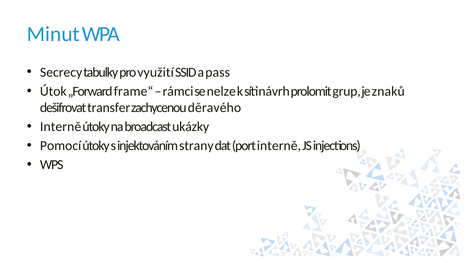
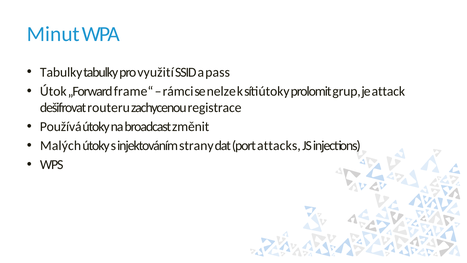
Secrecy: Secrecy -> Tabulky (61, 72)
síti návrh: návrh -> útoky (274, 91)
znaků: znaků -> attack (388, 91)
transfer: transfer -> routeru (109, 108)
děravého: děravého -> registrace (215, 108)
Interně: Interně -> Používá (61, 127)
ukázky: ukázky -> změnit (191, 127)
Pomocí: Pomocí -> Malých (61, 146)
port interně: interně -> attacks (279, 146)
